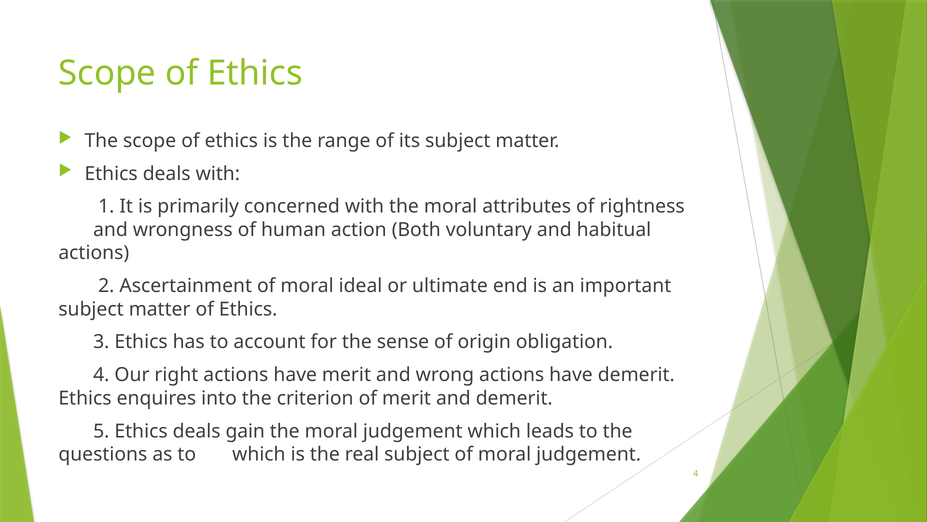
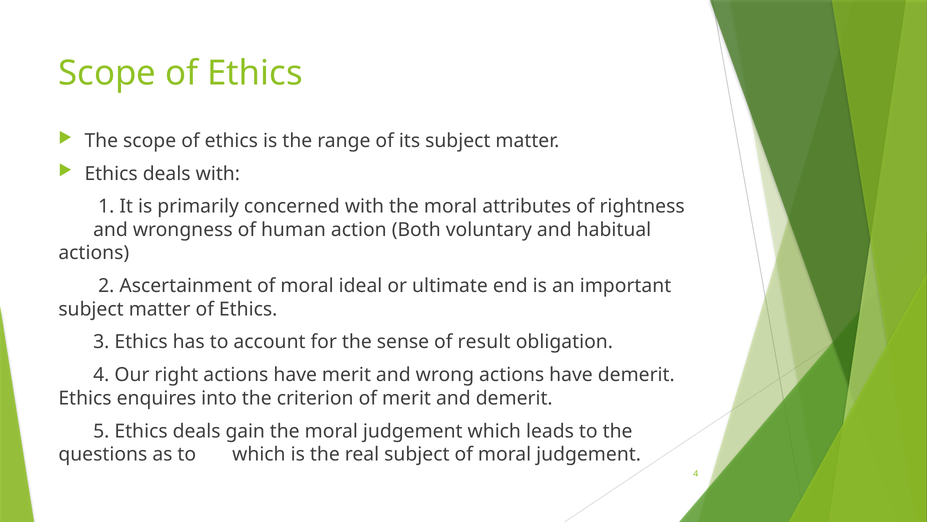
origin: origin -> result (484, 342)
